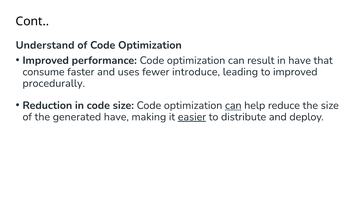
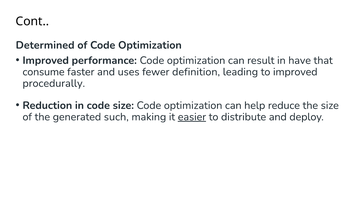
Understand: Understand -> Determined (45, 45)
introduce: introduce -> definition (196, 72)
can underline: present -> none (233, 105)
generated have: have -> such (116, 117)
